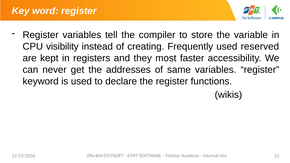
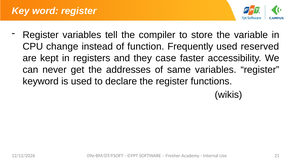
visibility: visibility -> change (62, 46)
creating: creating -> function (146, 46)
most: most -> case (166, 58)
